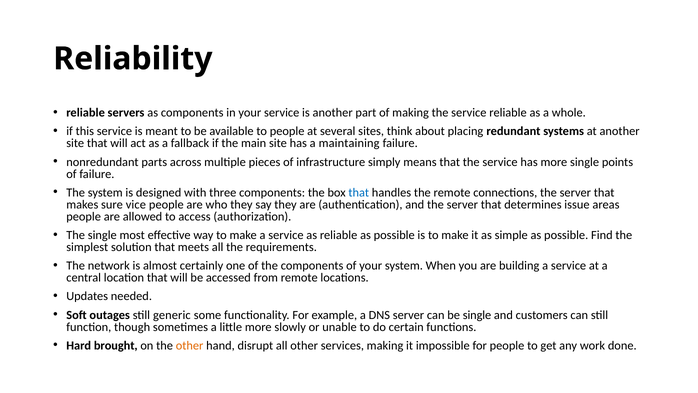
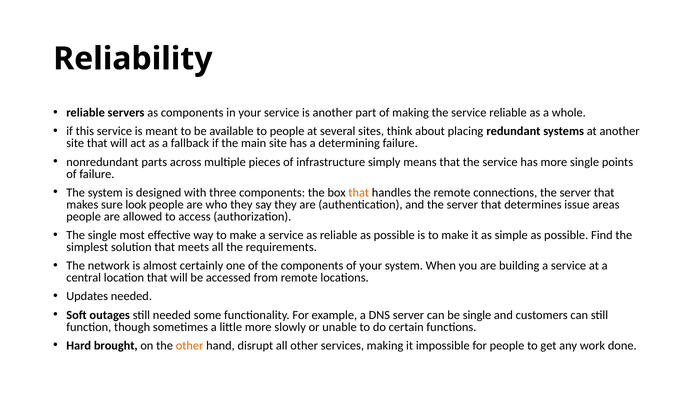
maintaining: maintaining -> determining (349, 143)
that colour: blue -> orange (359, 192)
vice: vice -> look (136, 204)
still generic: generic -> needed (172, 315)
